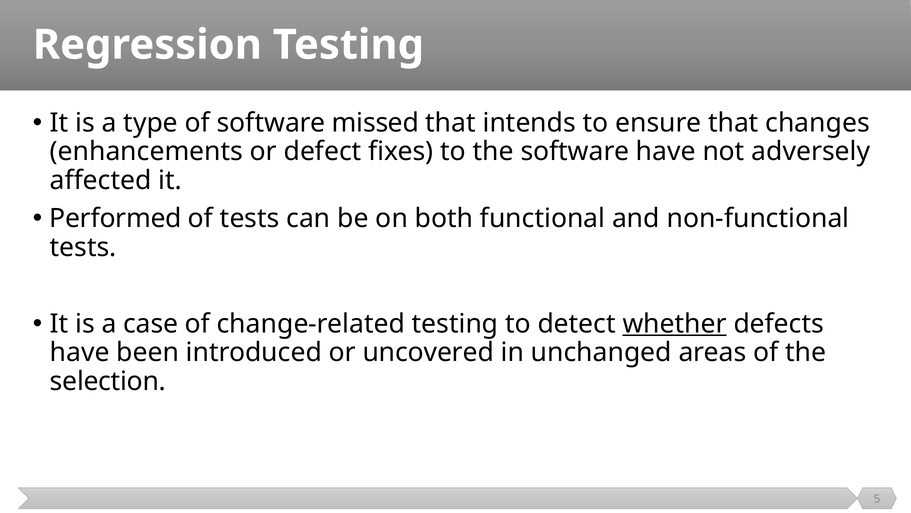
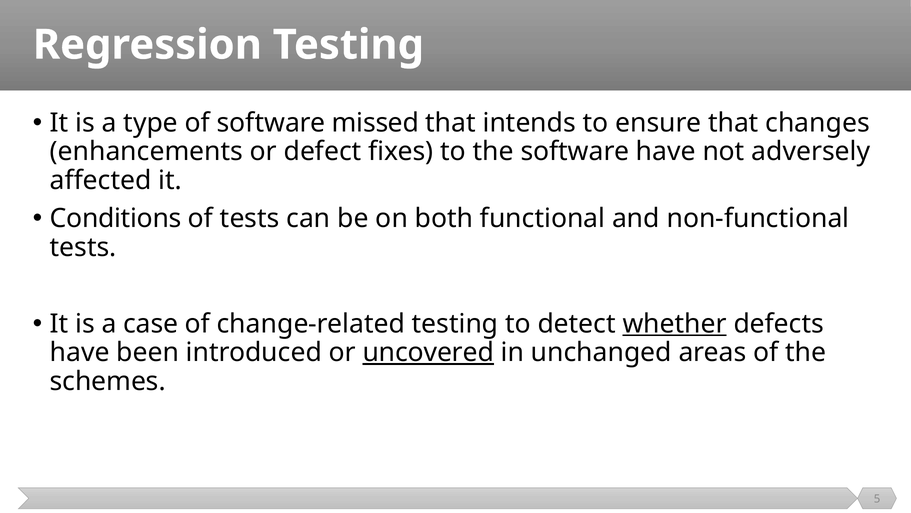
Performed: Performed -> Conditions (116, 218)
uncovered underline: none -> present (428, 352)
selection: selection -> schemes (108, 381)
